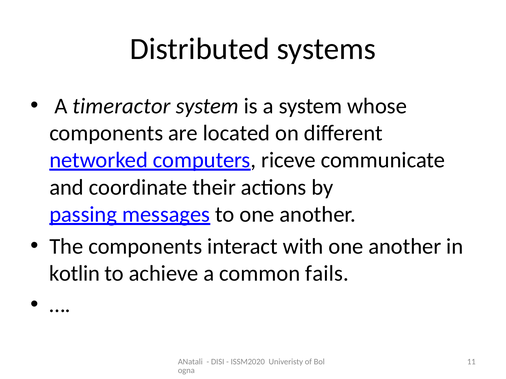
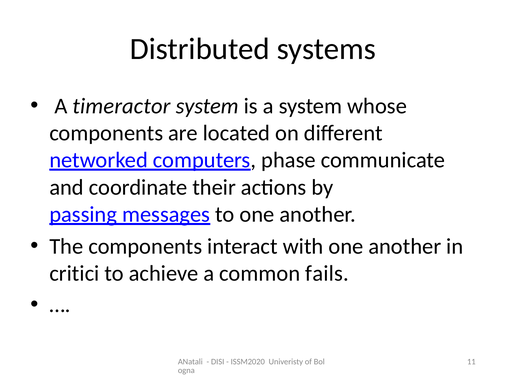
riceve: riceve -> phase (288, 160)
kotlin: kotlin -> critici (74, 274)
